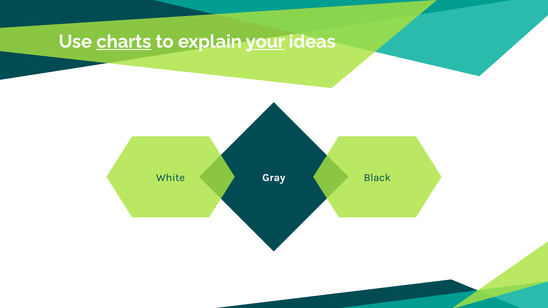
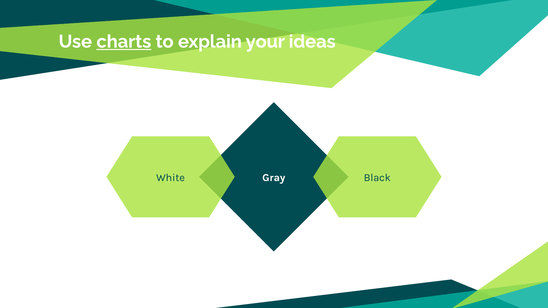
your underline: present -> none (265, 42)
